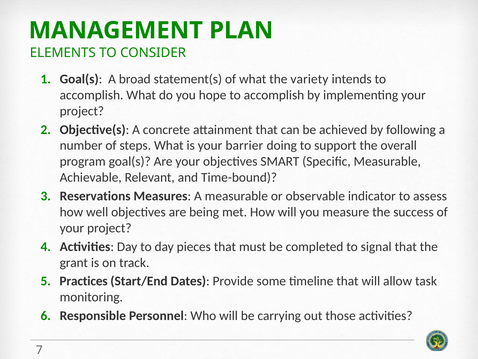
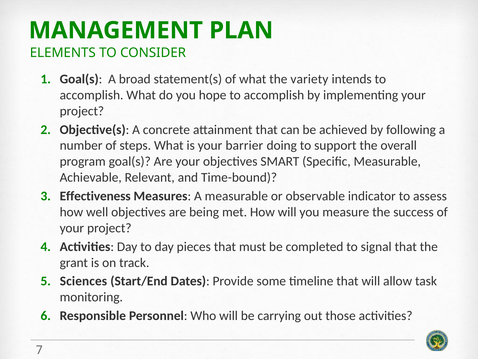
Reservations: Reservations -> Effectiveness (95, 196)
Practices: Practices -> Sciences (83, 281)
